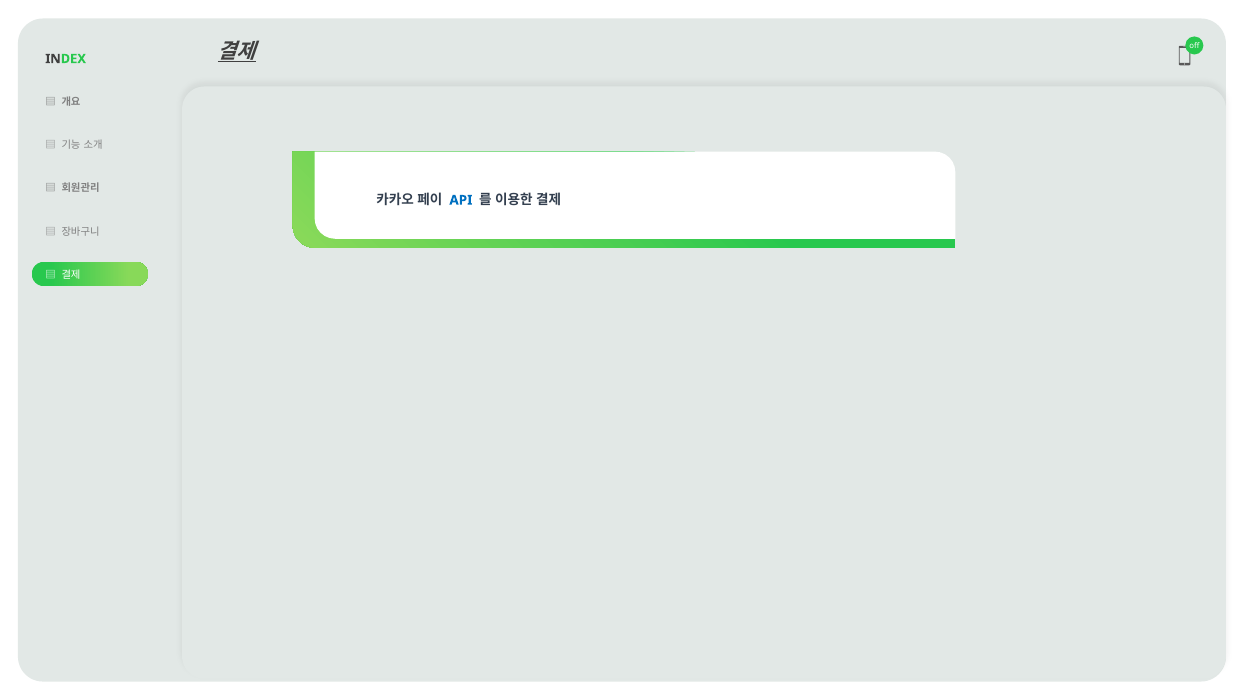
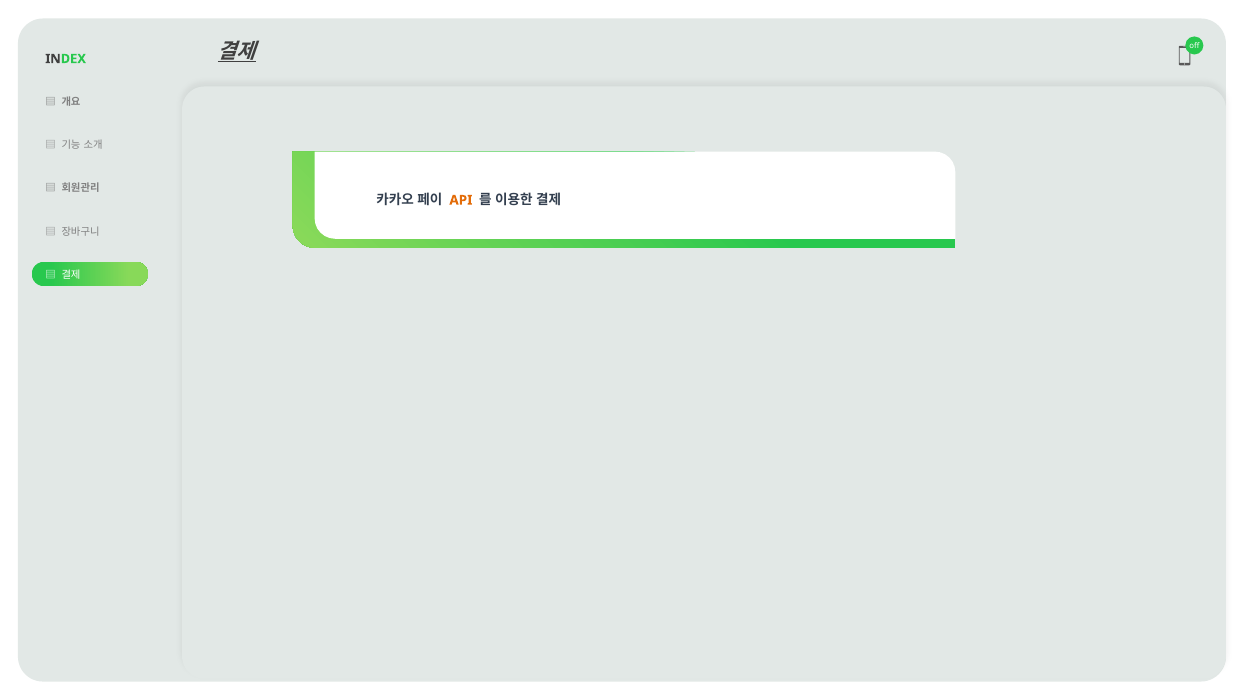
API colour: blue -> orange (461, 200)
